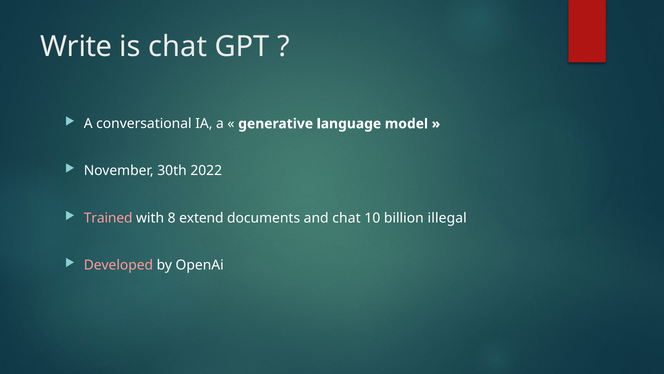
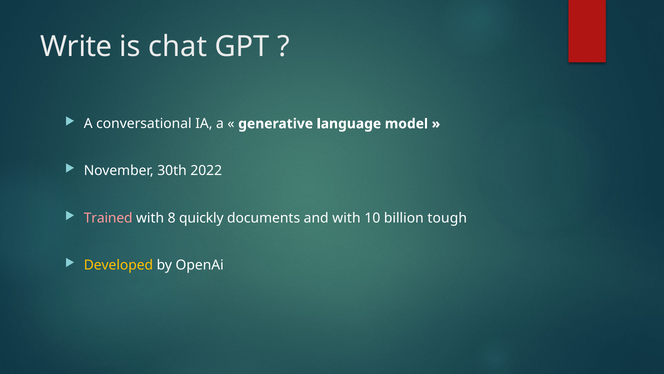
extend: extend -> quickly (201, 218)
and chat: chat -> with (346, 218)
illegal: illegal -> tough (447, 218)
Developed colour: pink -> yellow (118, 265)
